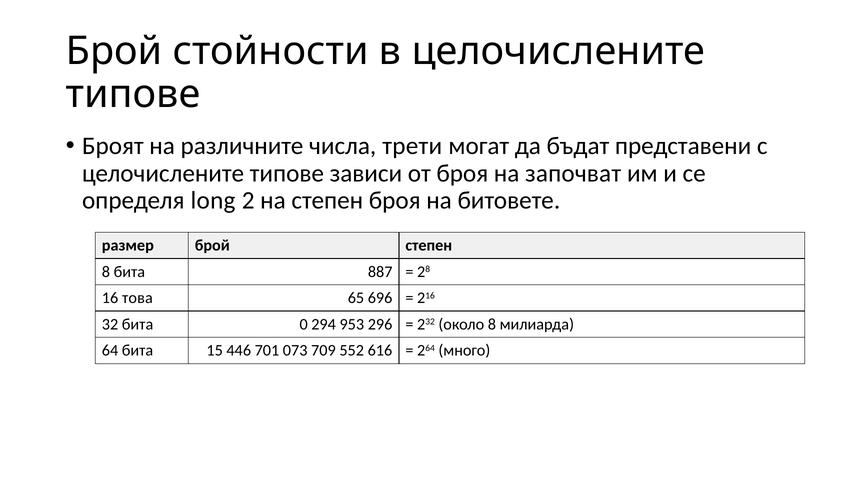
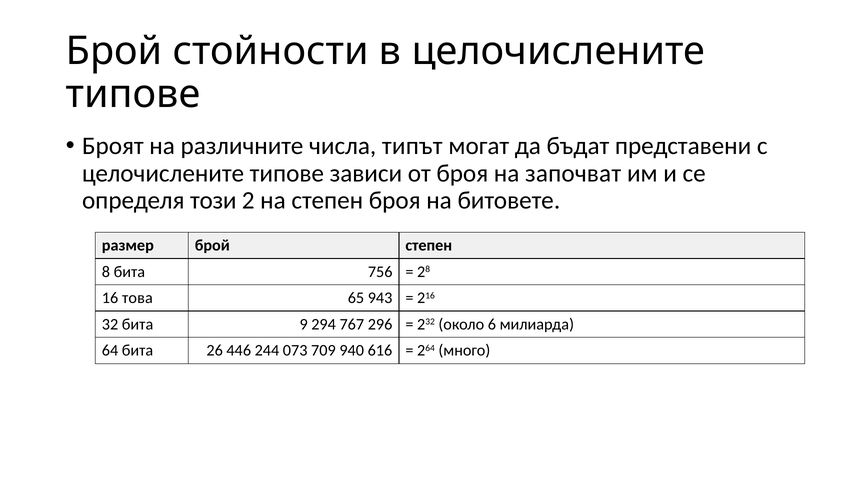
трети: трети -> типът (412, 146)
long: long -> този (213, 201)
887: 887 -> 756 (380, 272)
696: 696 -> 943 (380, 298)
0: 0 -> 9 (304, 324)
953: 953 -> 767 (352, 324)
около 8: 8 -> 6 (492, 324)
15: 15 -> 26 (215, 351)
701: 701 -> 244 (267, 351)
552: 552 -> 940 (352, 351)
